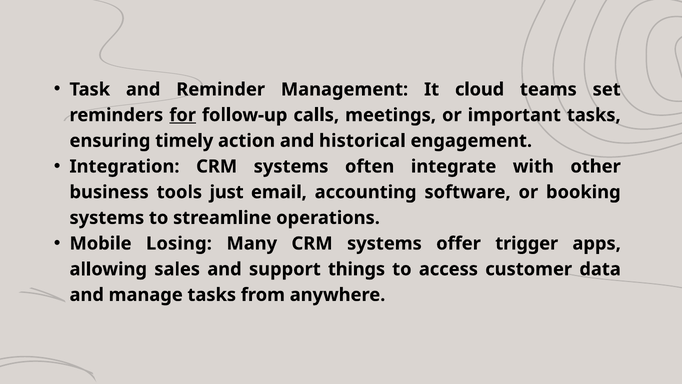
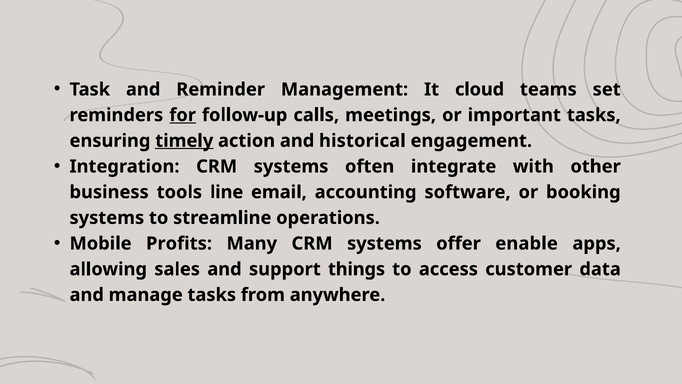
timely underline: none -> present (184, 141)
just: just -> line (227, 192)
Losing: Losing -> Profits (179, 243)
trigger: trigger -> enable (527, 243)
